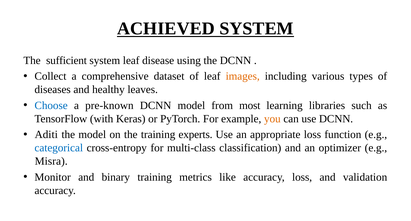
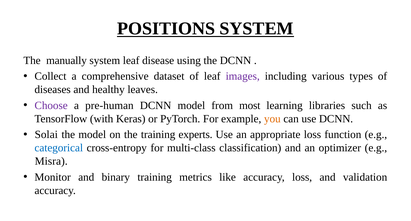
ACHIEVED: ACHIEVED -> POSITIONS (166, 29)
sufficient: sufficient -> manually (66, 60)
images colour: orange -> purple (243, 76)
Choose colour: blue -> purple (51, 106)
pre-known: pre-known -> pre-human (109, 106)
Aditi: Aditi -> Solai (46, 135)
